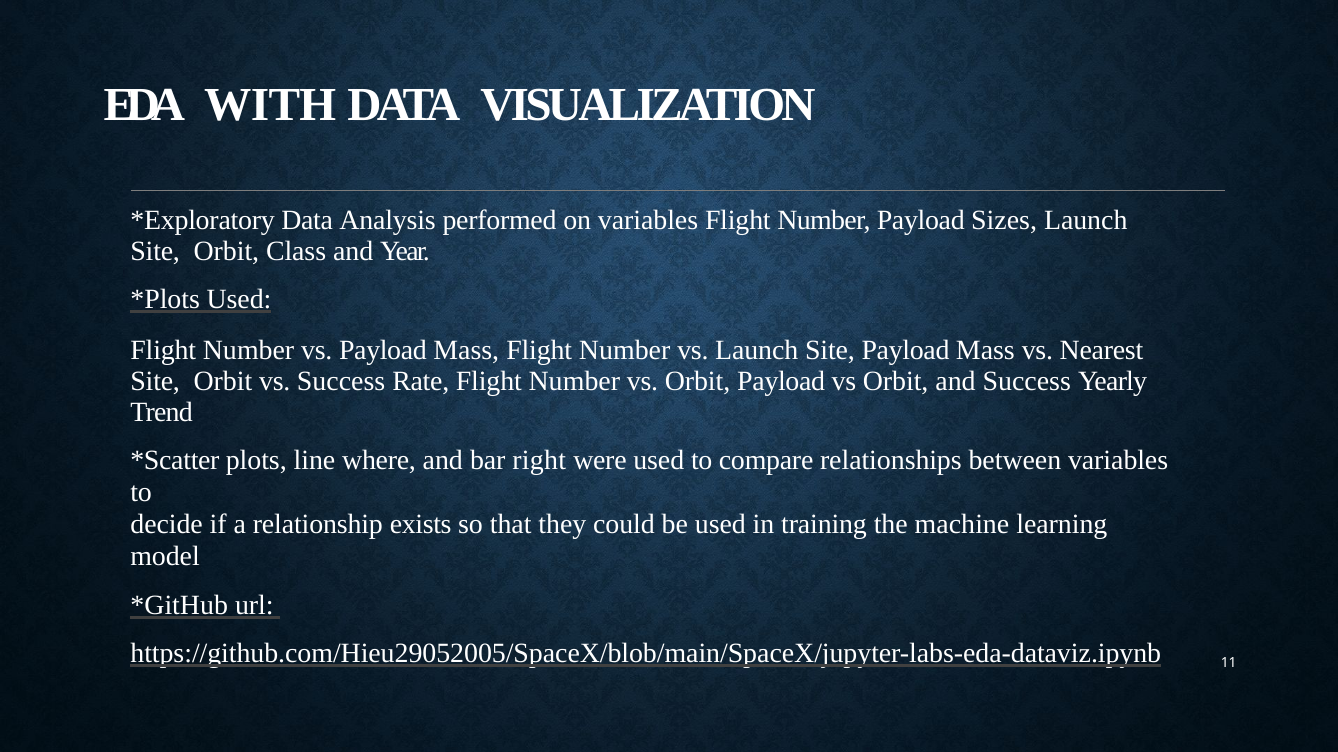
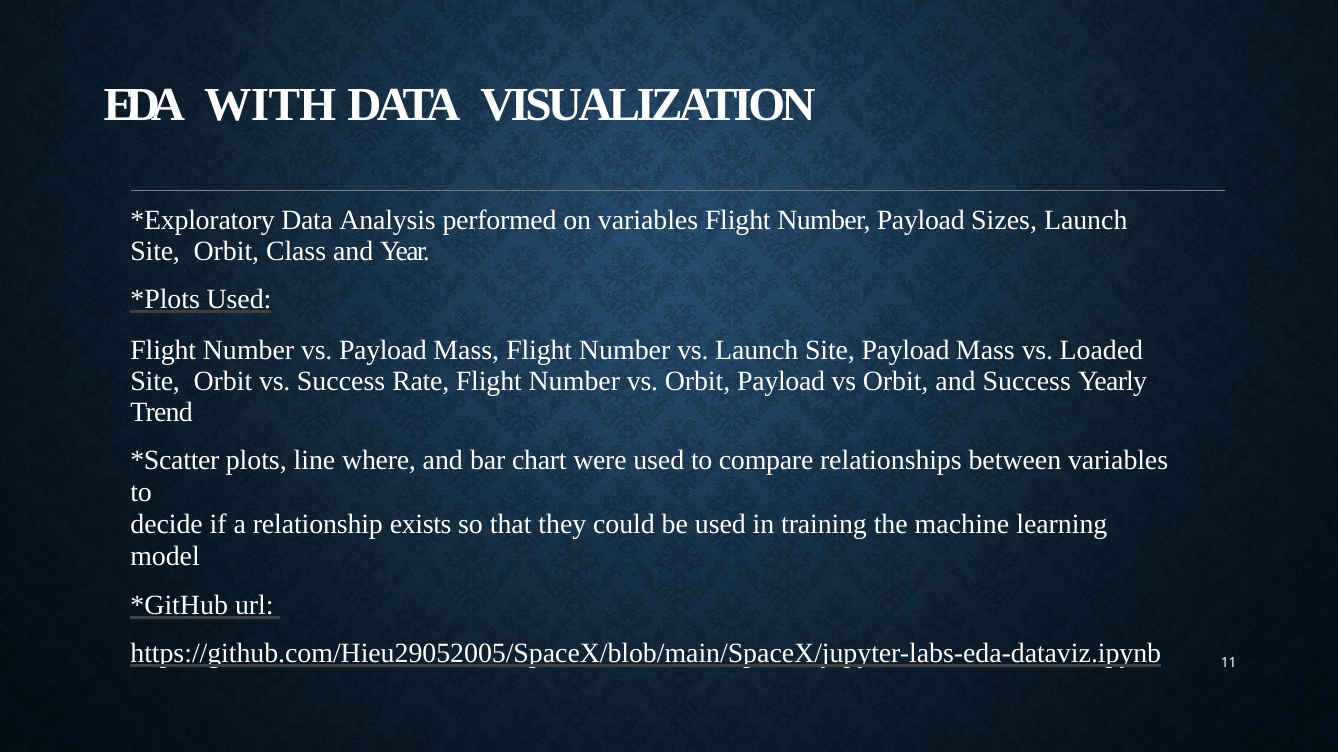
Nearest: Nearest -> Loaded (1101, 351)
right: right -> chart (539, 460)
